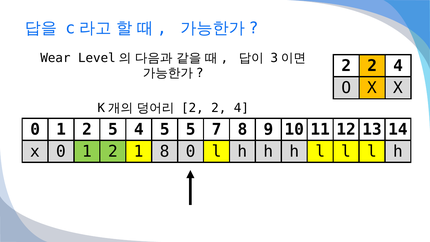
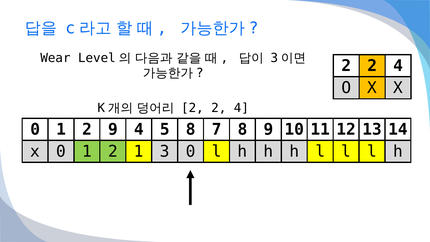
2 5: 5 -> 9 (113, 129)
5 5: 5 -> 8 (191, 129)
1 8: 8 -> 3 (165, 151)
